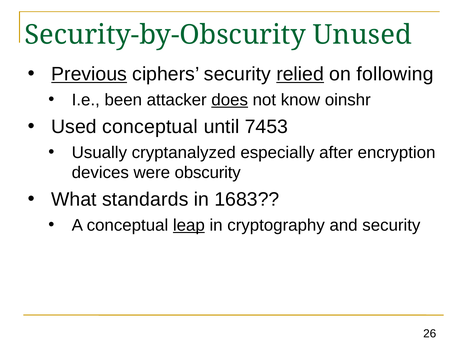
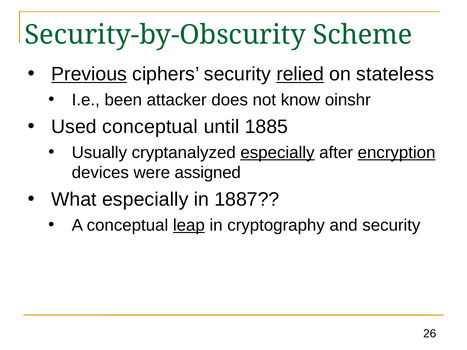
Unused: Unused -> Scheme (363, 35)
following: following -> stateless (395, 74)
does underline: present -> none (230, 100)
7453: 7453 -> 1885 (266, 127)
especially underline: none -> present (277, 153)
encryption underline: none -> present (397, 153)
obscurity: obscurity -> assigned (208, 173)
What standards: standards -> especially (145, 200)
1683: 1683 -> 1887 (247, 200)
